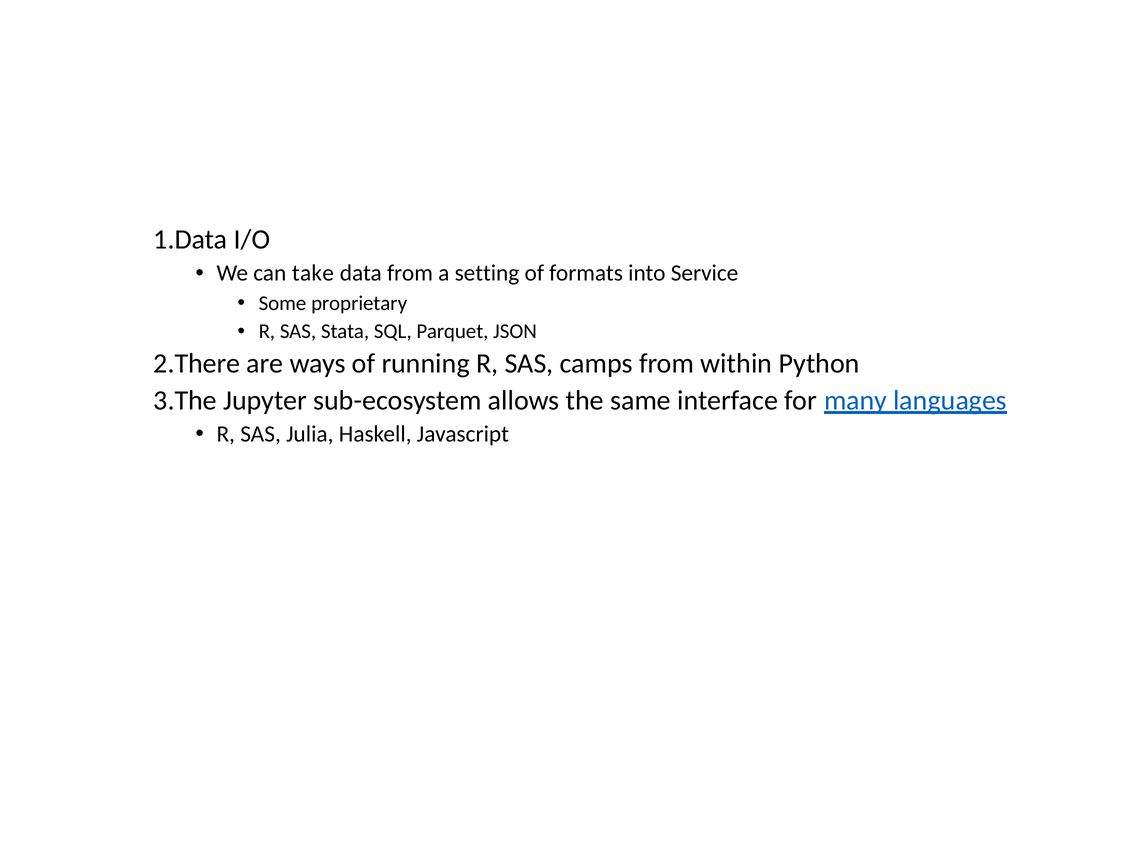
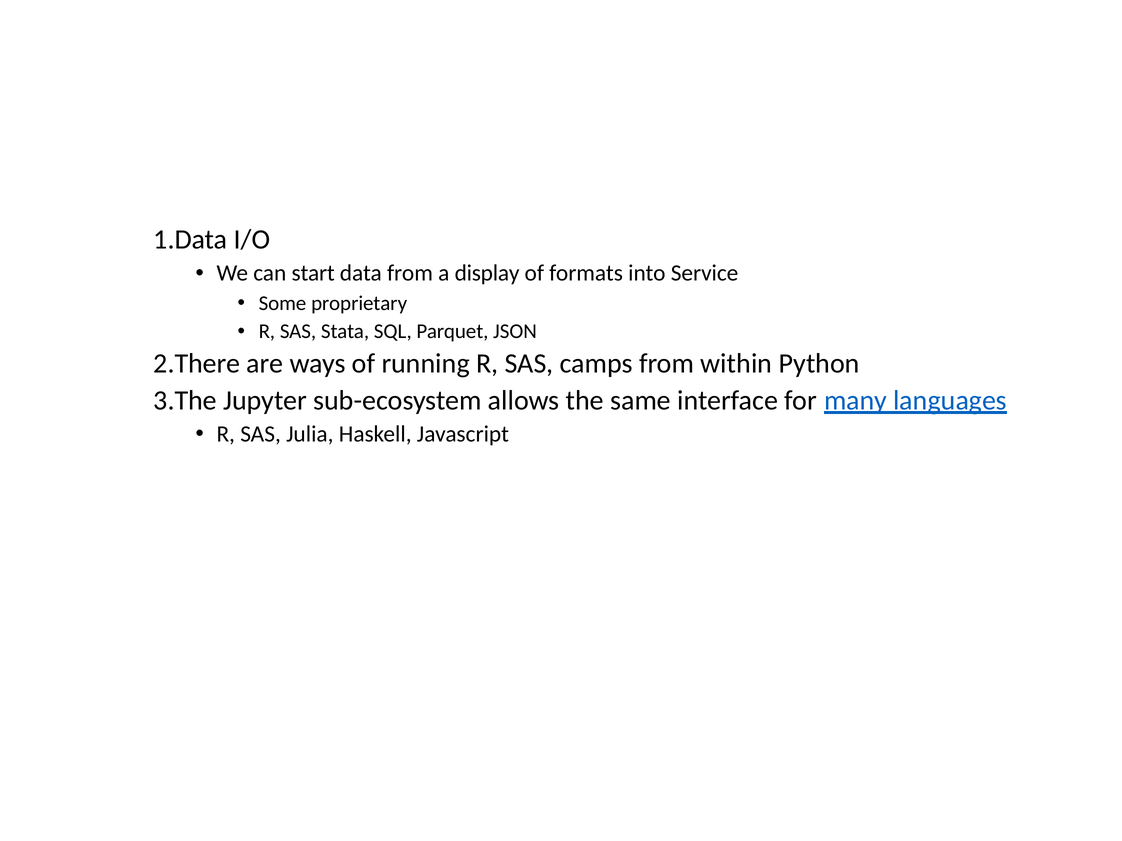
take: take -> start (313, 273)
setting: setting -> display (487, 273)
